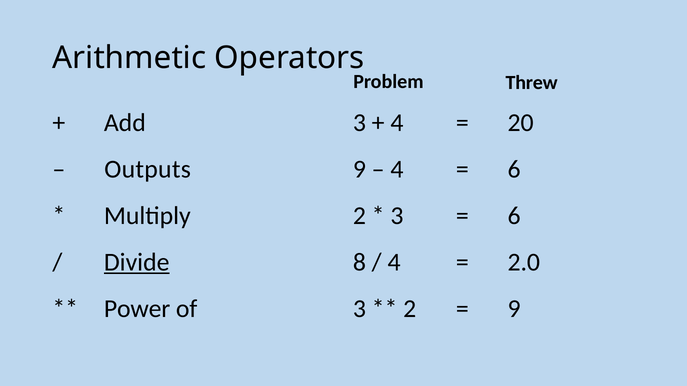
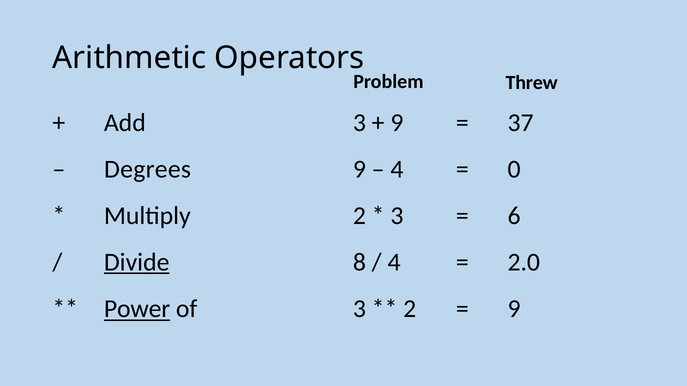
4: 4 -> 9 (397, 123)
20: 20 -> 37 (521, 123)
Outputs: Outputs -> Degrees (148, 169)
6: 6 -> 0 (514, 169)
Power underline: none -> present (137, 309)
